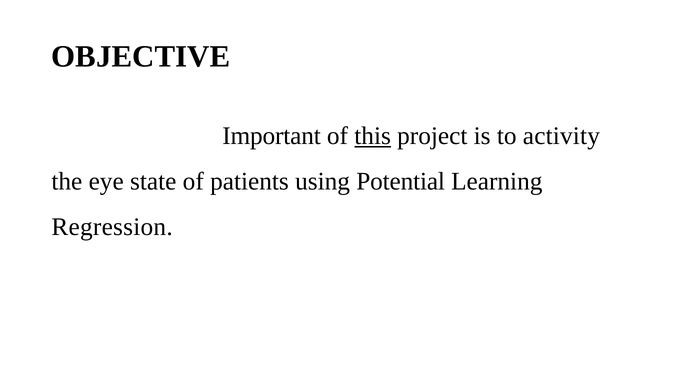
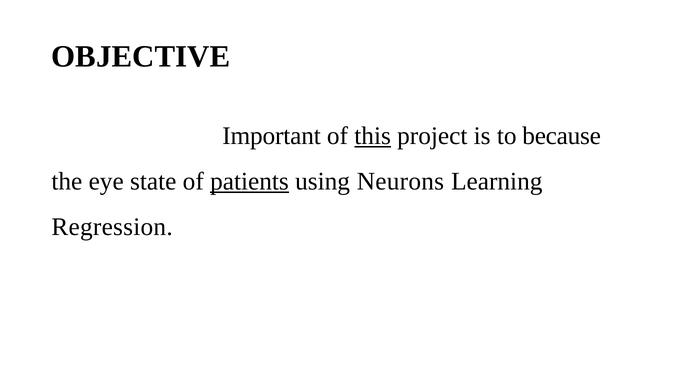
activity: activity -> because (562, 136)
patients underline: none -> present (249, 181)
Potential: Potential -> Neurons (400, 181)
